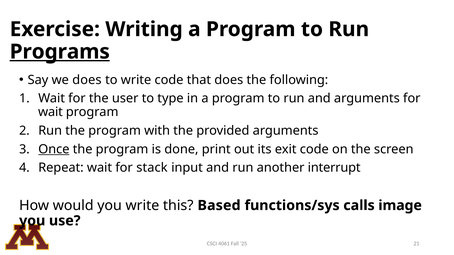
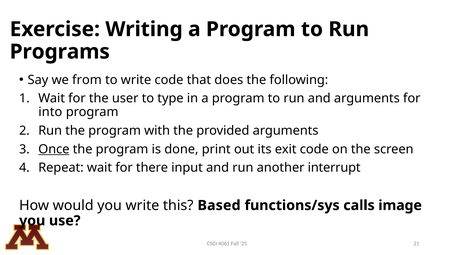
Programs underline: present -> none (60, 52)
we does: does -> from (87, 80)
wait: wait -> into (50, 112)
stack: stack -> there (152, 168)
